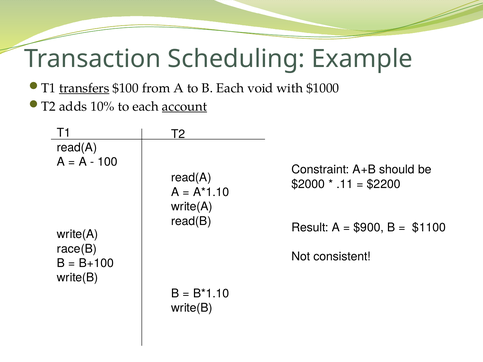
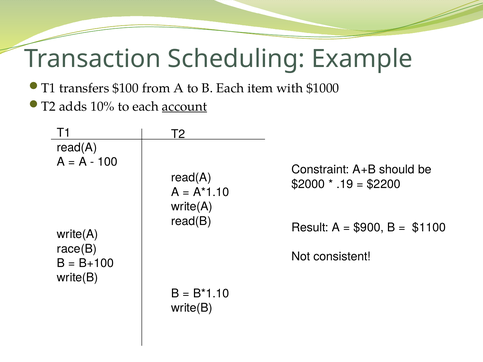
transfers underline: present -> none (84, 88)
void: void -> item (260, 88)
.11: .11 -> .19 (345, 184)
